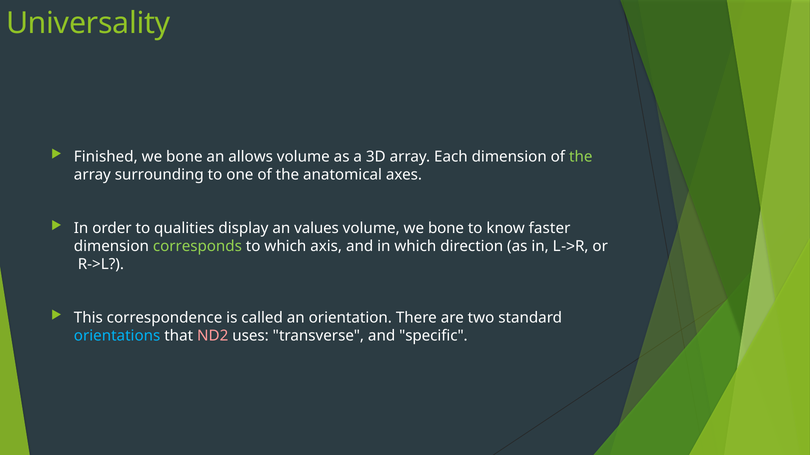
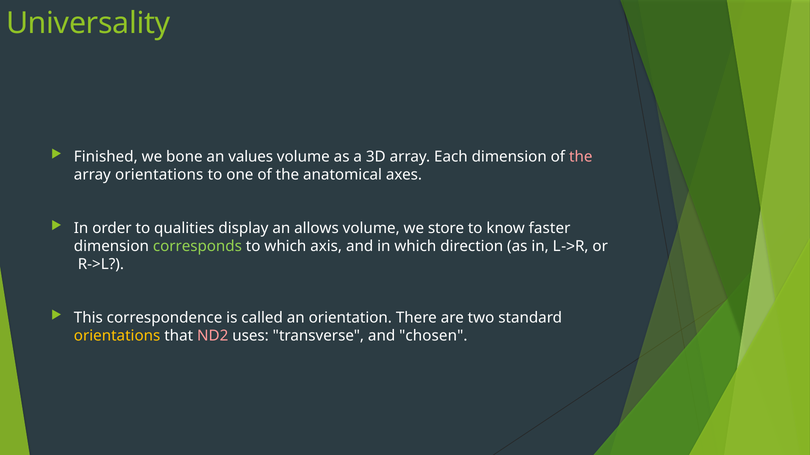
allows: allows -> values (251, 157)
the colour: light green -> pink (581, 157)
array surrounding: surrounding -> orientations (159, 175)
values: values -> allows (317, 228)
volume we bone: bone -> store (446, 228)
orientations colour: light blue -> yellow (117, 336)
specific: specific -> chosen (433, 336)
